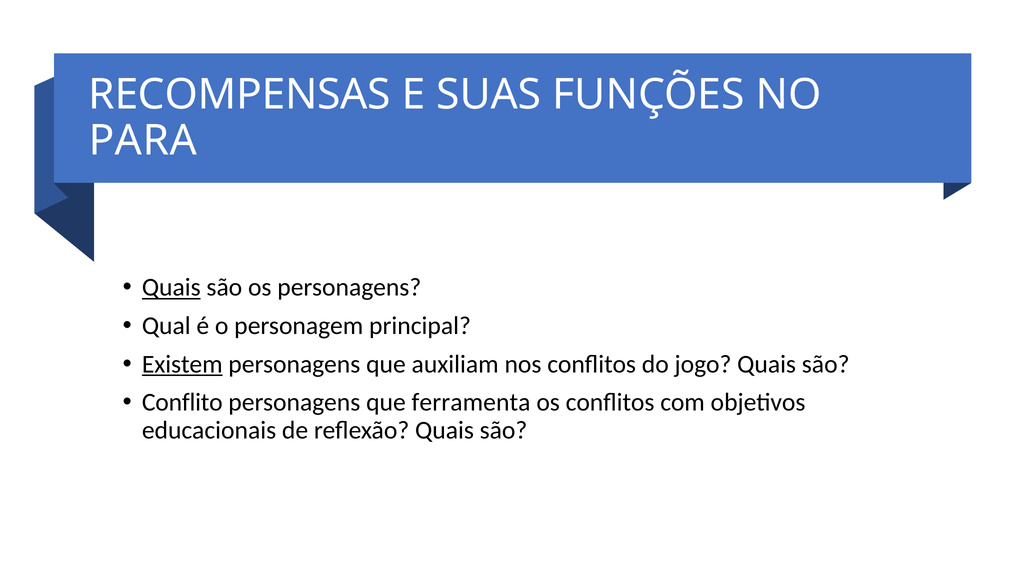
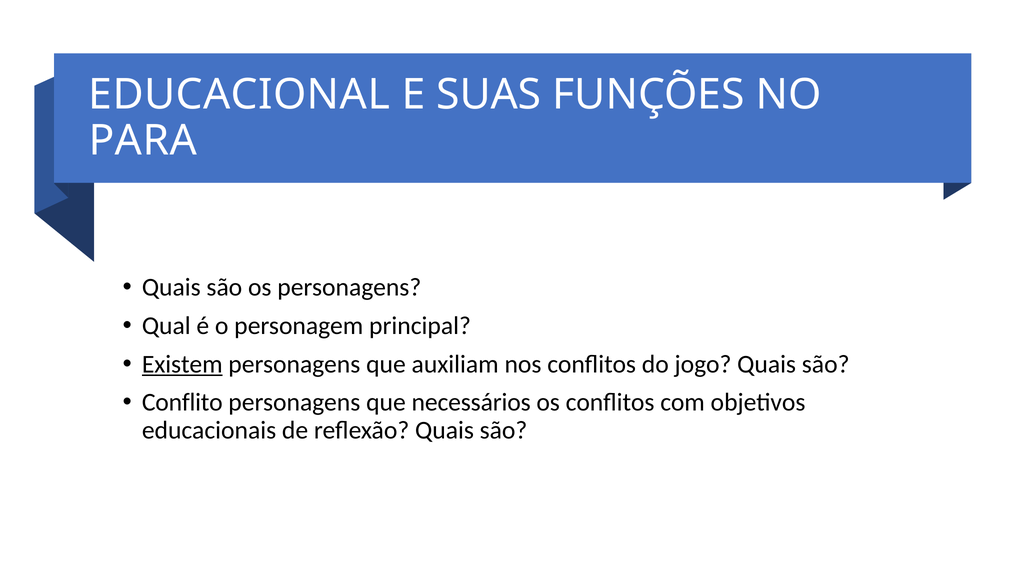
RECOMPENSAS: RECOMPENSAS -> EDUCACIONAL (239, 95)
Quais underline: present -> none (171, 288)
ferramenta: ferramenta -> necessários (471, 403)
